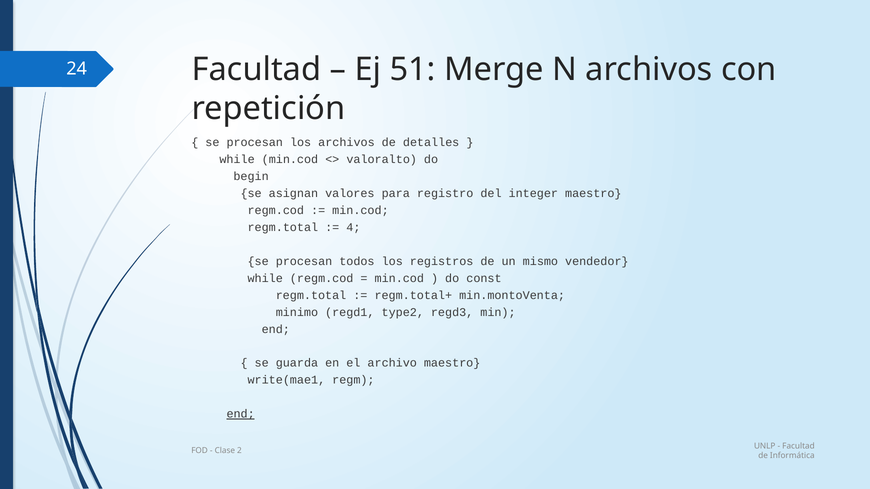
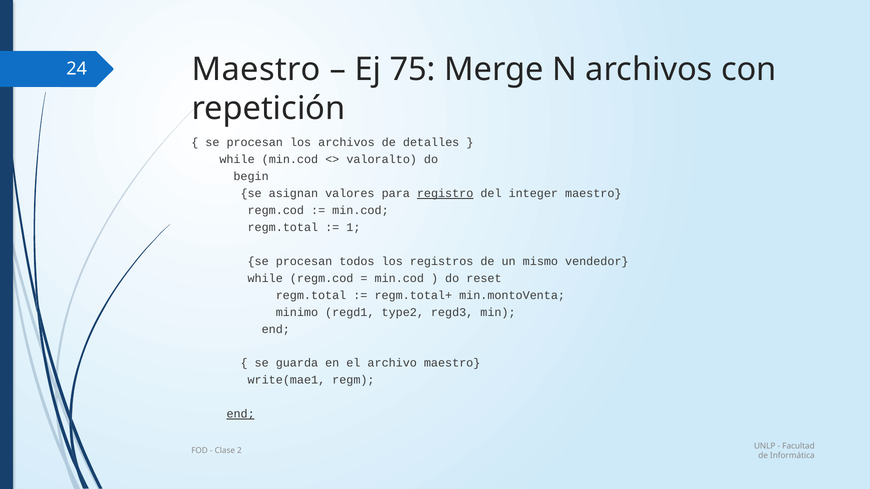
24 Facultad: Facultad -> Maestro (256, 70)
51: 51 -> 75 (413, 70)
registro underline: none -> present (445, 194)
4: 4 -> 1 (353, 228)
const: const -> reset (484, 278)
